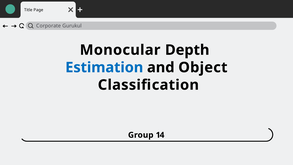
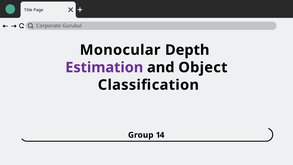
Estimation colour: blue -> purple (104, 67)
